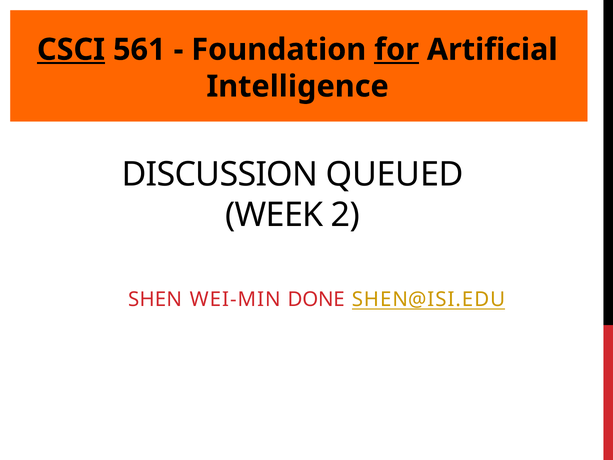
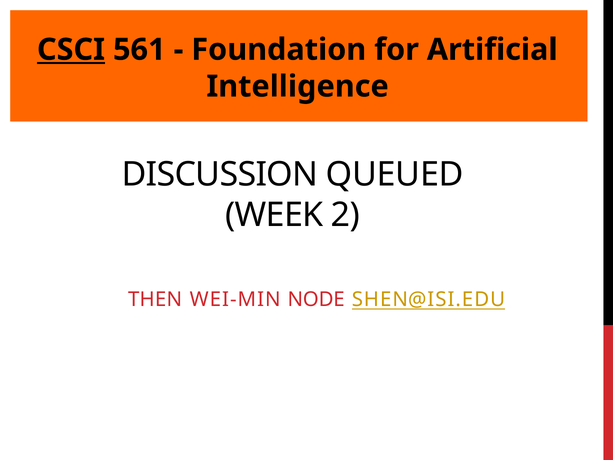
for underline: present -> none (397, 50)
SHEN: SHEN -> THEN (155, 299)
DONE: DONE -> NODE (316, 299)
